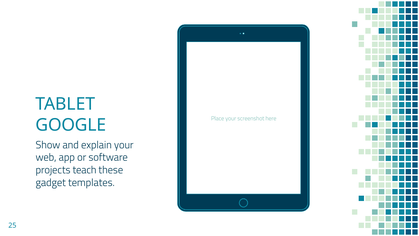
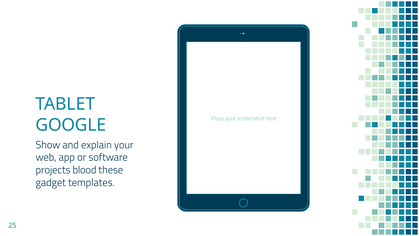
teach: teach -> blood (85, 170)
